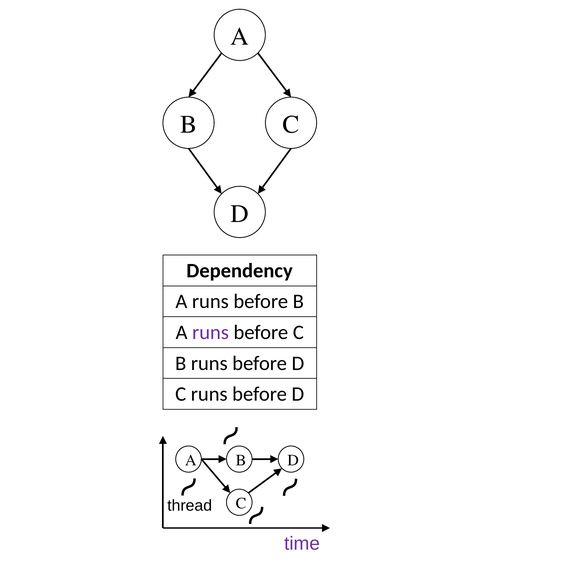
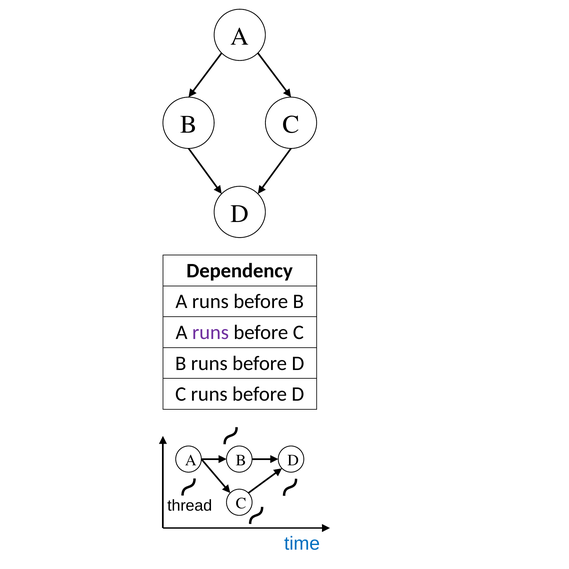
time colour: purple -> blue (302, 544)
